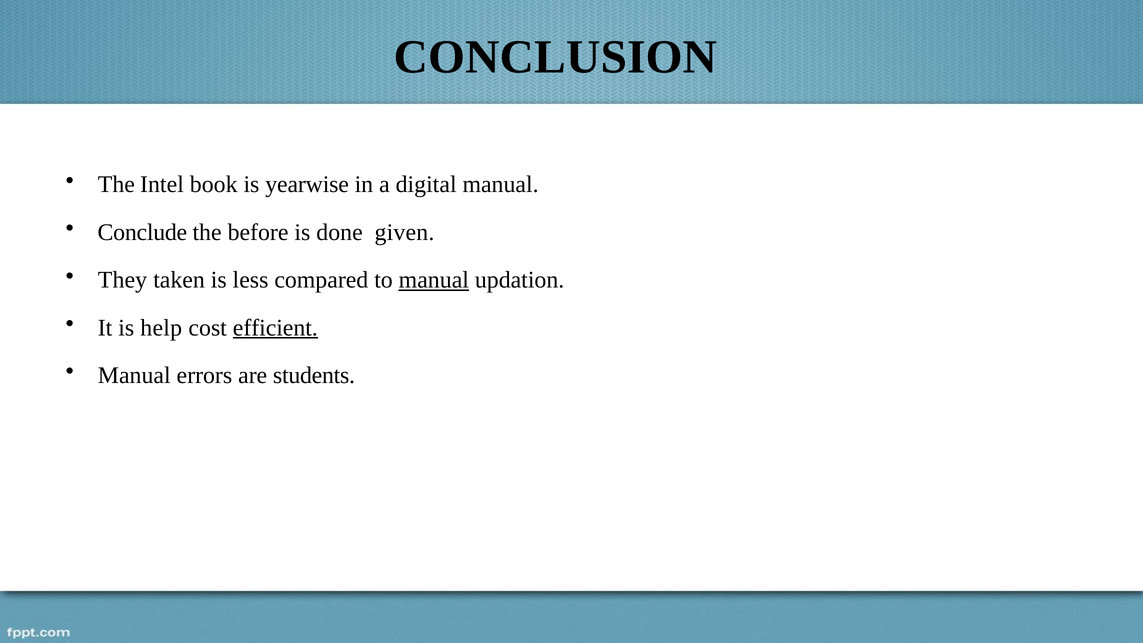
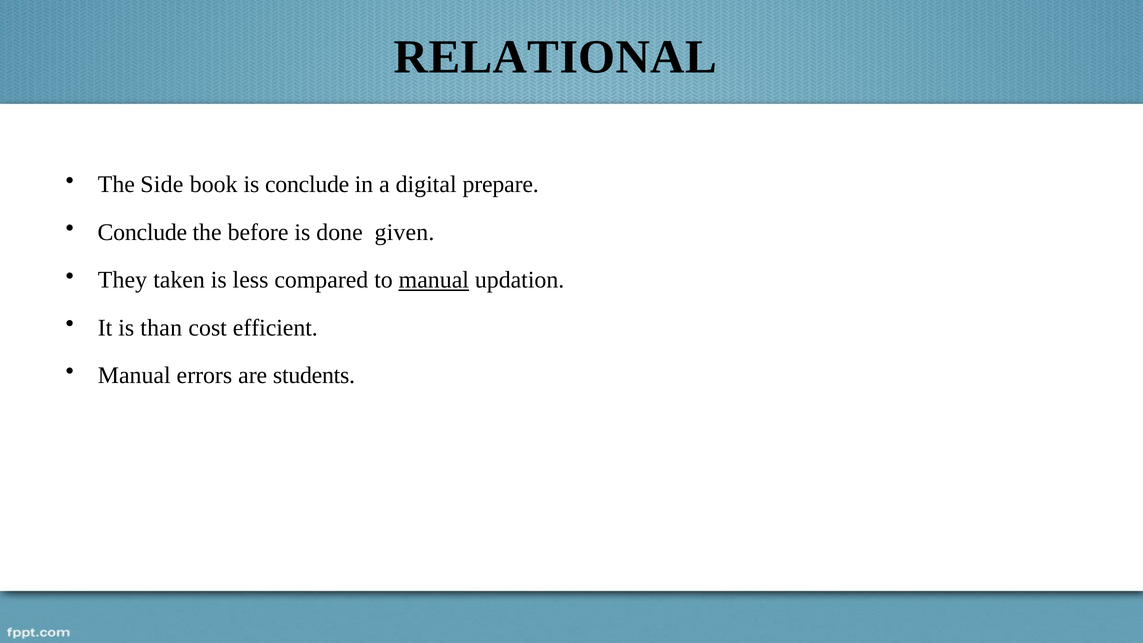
CONCLUSION: CONCLUSION -> RELATIONAL (555, 57)
Intel: Intel -> Side (162, 185)
is yearwise: yearwise -> conclude (307, 185)
digital manual: manual -> prepare (501, 185)
help: help -> than (161, 328)
efficient underline: present -> none (275, 328)
